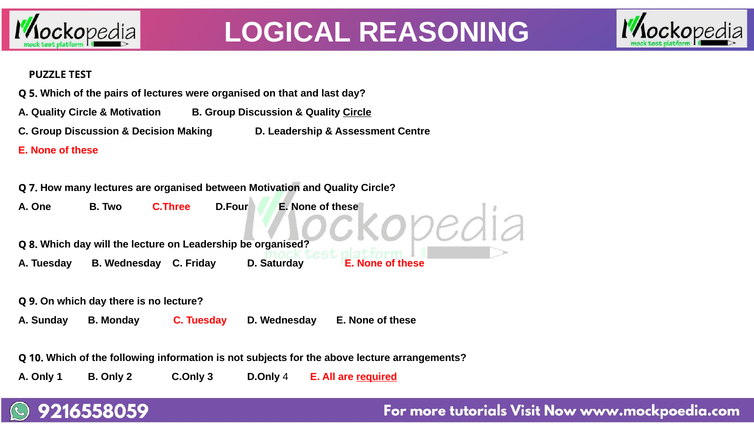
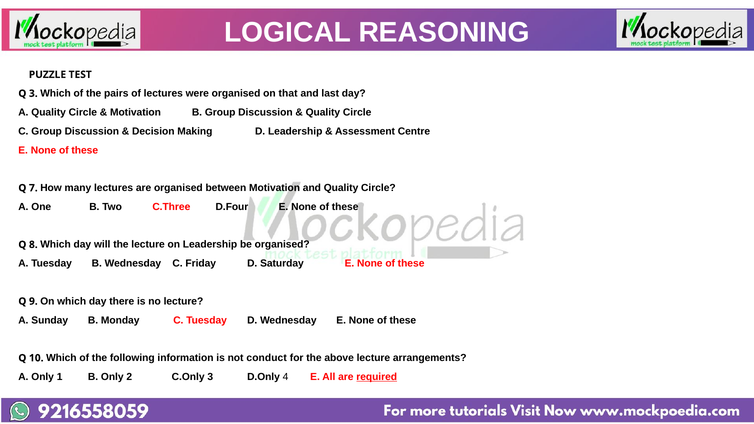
Q 5: 5 -> 3 (33, 93)
Circle underline: present -> none (357, 112)
subjects: subjects -> conduct (267, 358)
